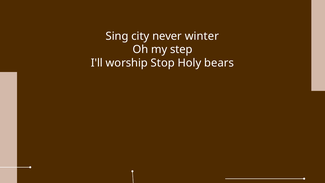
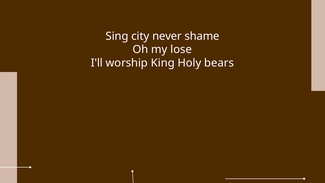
winter: winter -> shame (202, 36)
step: step -> lose (181, 50)
Stop: Stop -> King (163, 63)
